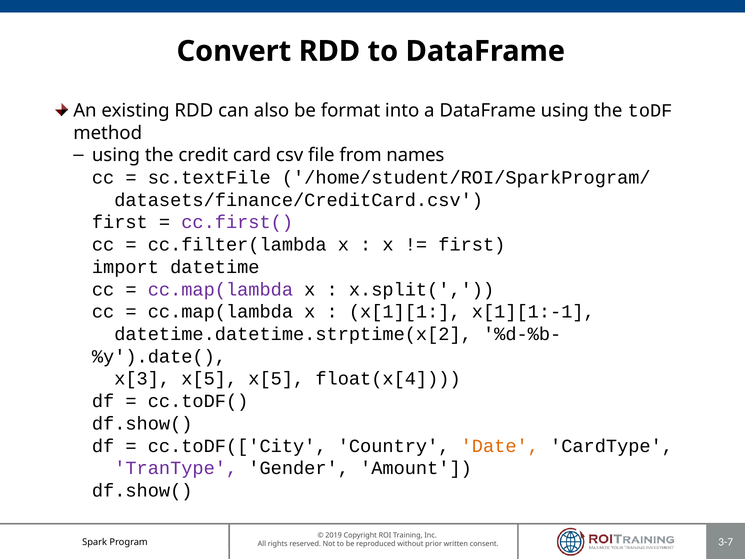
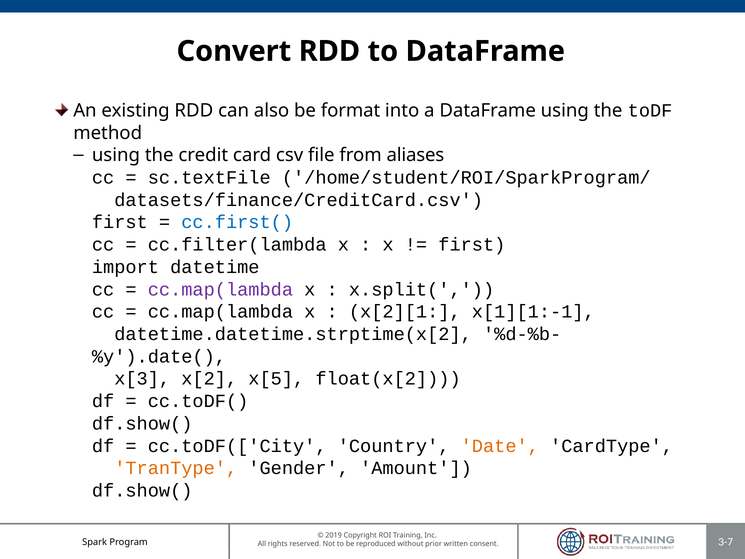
names: names -> aliases (415, 155)
cc.first( colour: purple -> blue (237, 222)
x[1][1: x[1][1 -> x[2][1 (405, 312)
x[3 x[5: x[5 -> x[2 (209, 379)
float(x[4: float(x[4 -> float(x[2 (388, 379)
TranType colour: purple -> orange (176, 468)
